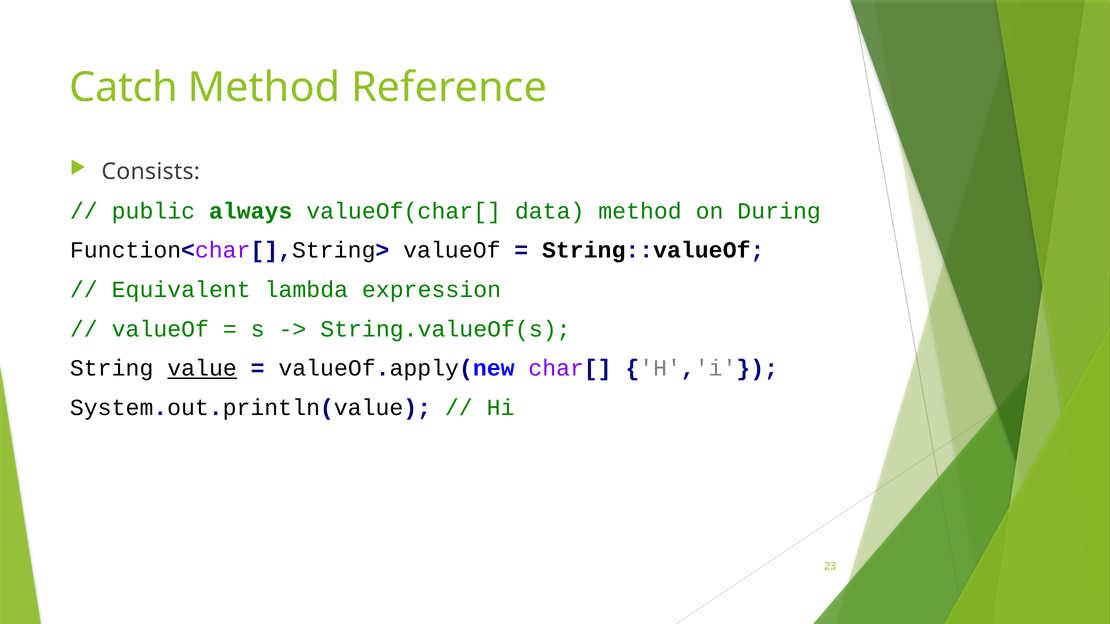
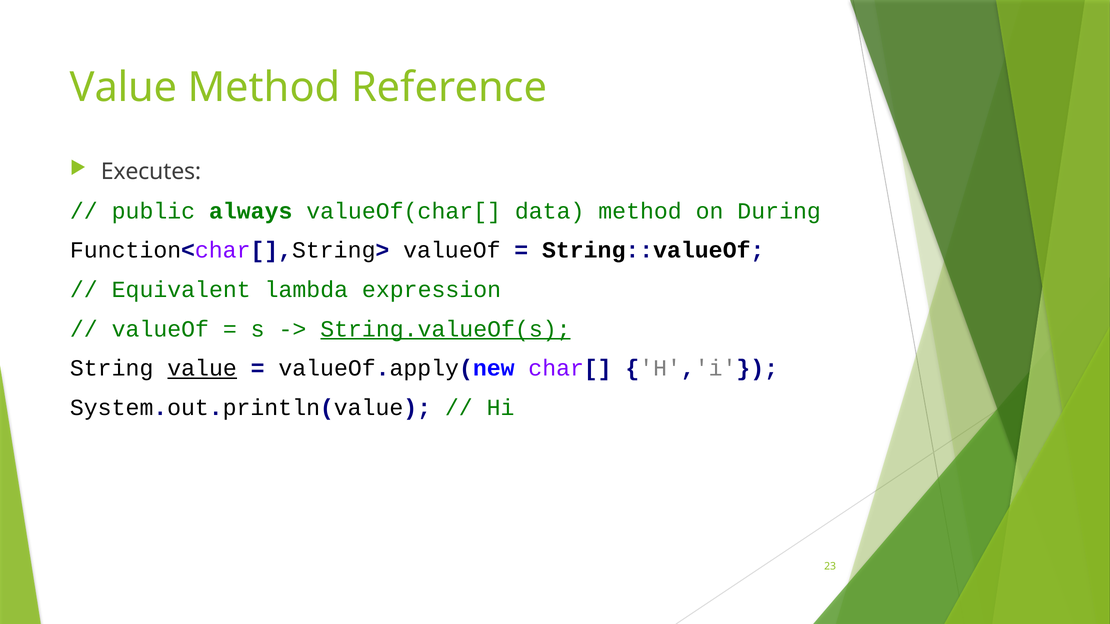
Catch: Catch -> Value (124, 88)
Consists: Consists -> Executes (151, 172)
String.valueOf(s underline: none -> present (445, 329)
